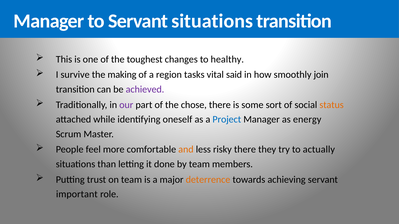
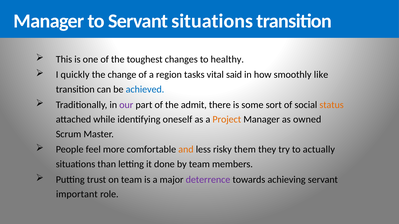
survive: survive -> quickly (75, 75)
making: making -> change (122, 75)
join: join -> like (321, 75)
achieved colour: purple -> blue (145, 90)
chose: chose -> admit (194, 105)
Project colour: blue -> orange (227, 120)
energy: energy -> owned (307, 120)
risky there: there -> them (245, 150)
deterrence colour: orange -> purple (208, 180)
